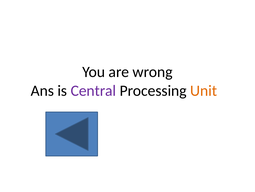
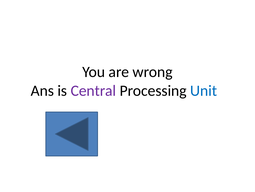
Unit colour: orange -> blue (204, 90)
